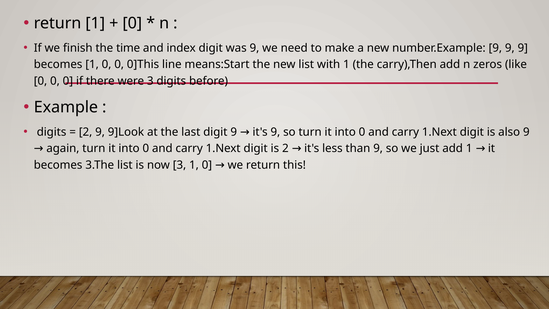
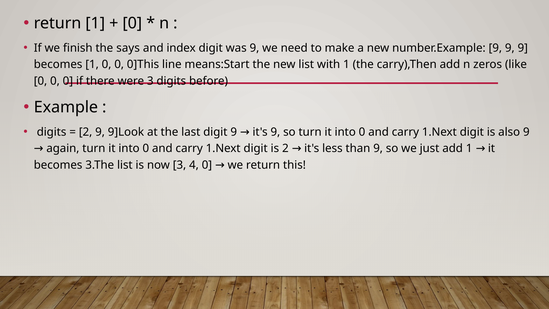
time: time -> says (128, 48)
3 1: 1 -> 4 (194, 165)
